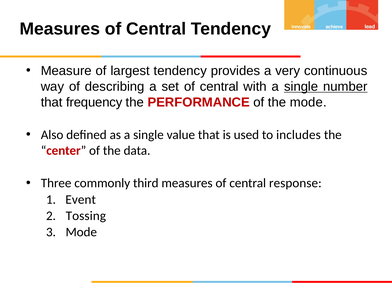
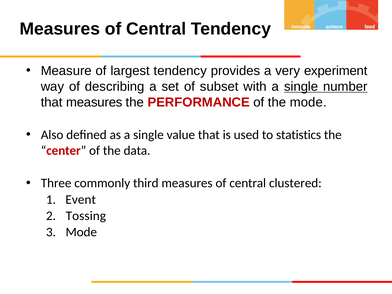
continuous: continuous -> experiment (336, 71)
set of central: central -> subset (219, 87)
that frequency: frequency -> measures (94, 102)
includes: includes -> statistics (299, 135)
response: response -> clustered (295, 183)
